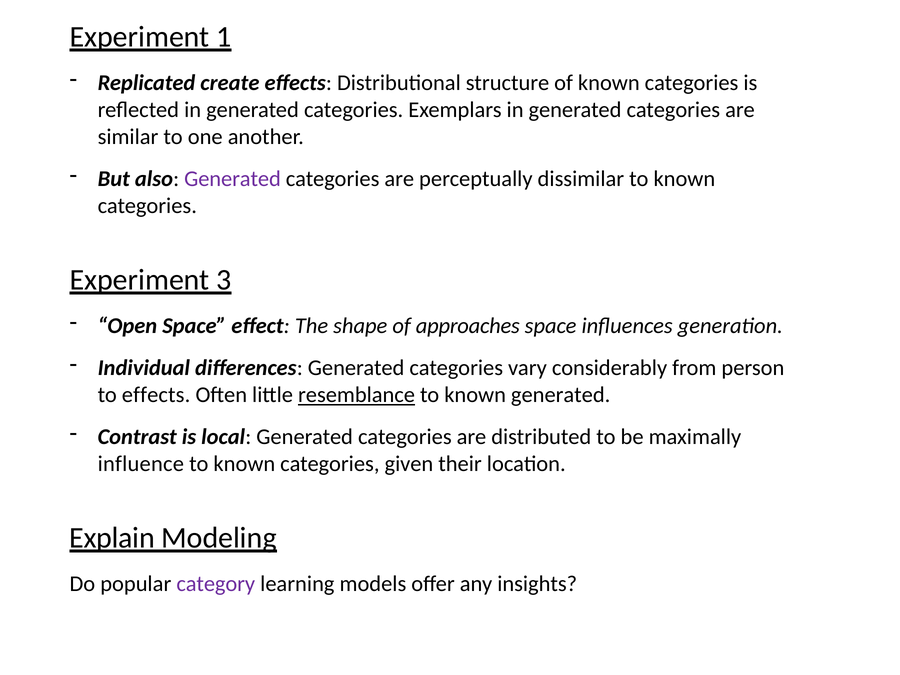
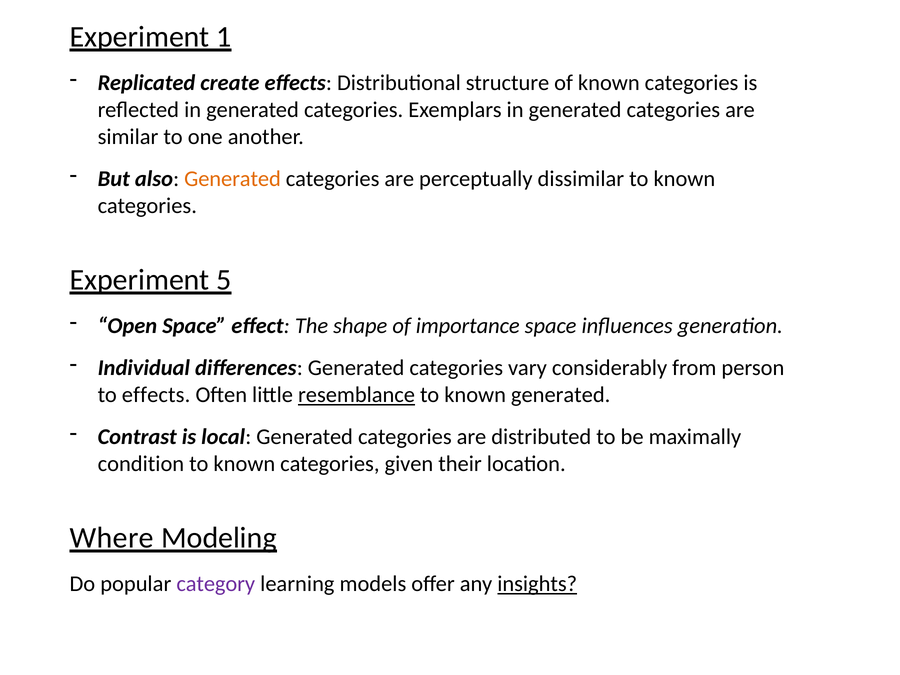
Generated colour: purple -> orange (233, 179)
3: 3 -> 5 (224, 280)
approaches: approaches -> importance (468, 326)
influence: influence -> condition (141, 464)
Explain: Explain -> Where (112, 538)
insights underline: none -> present (537, 584)
